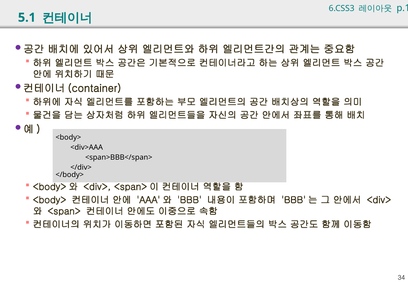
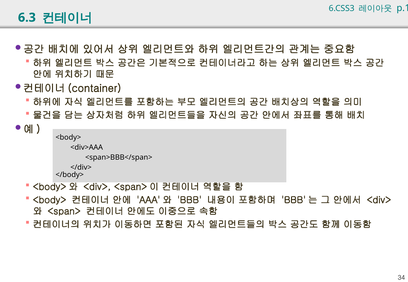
5.1: 5.1 -> 6.3 (27, 18)
